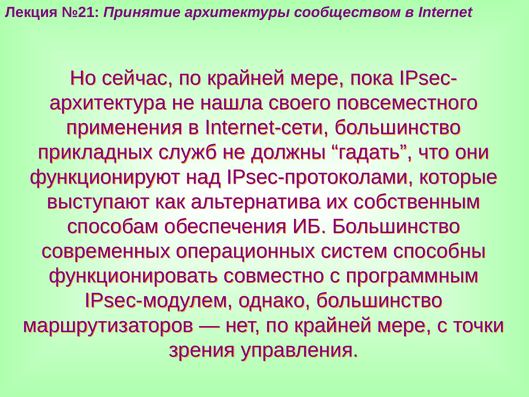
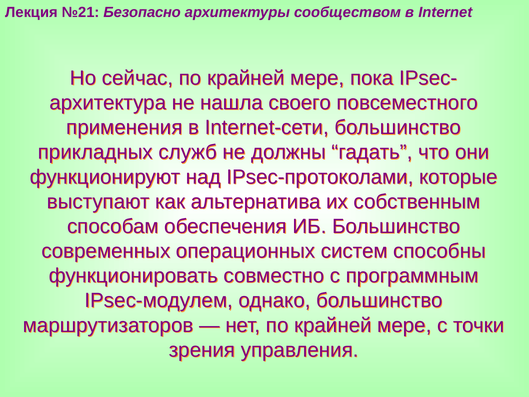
Принятие: Принятие -> Безопасно (142, 12)
